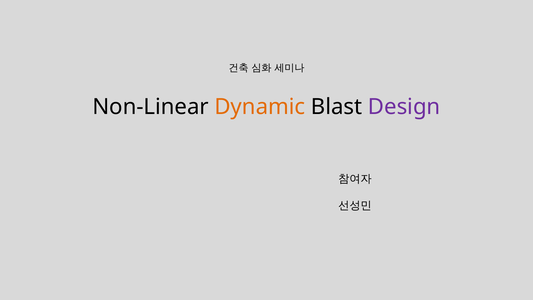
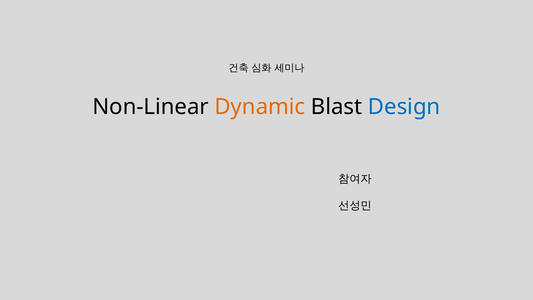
Design colour: purple -> blue (404, 107)
